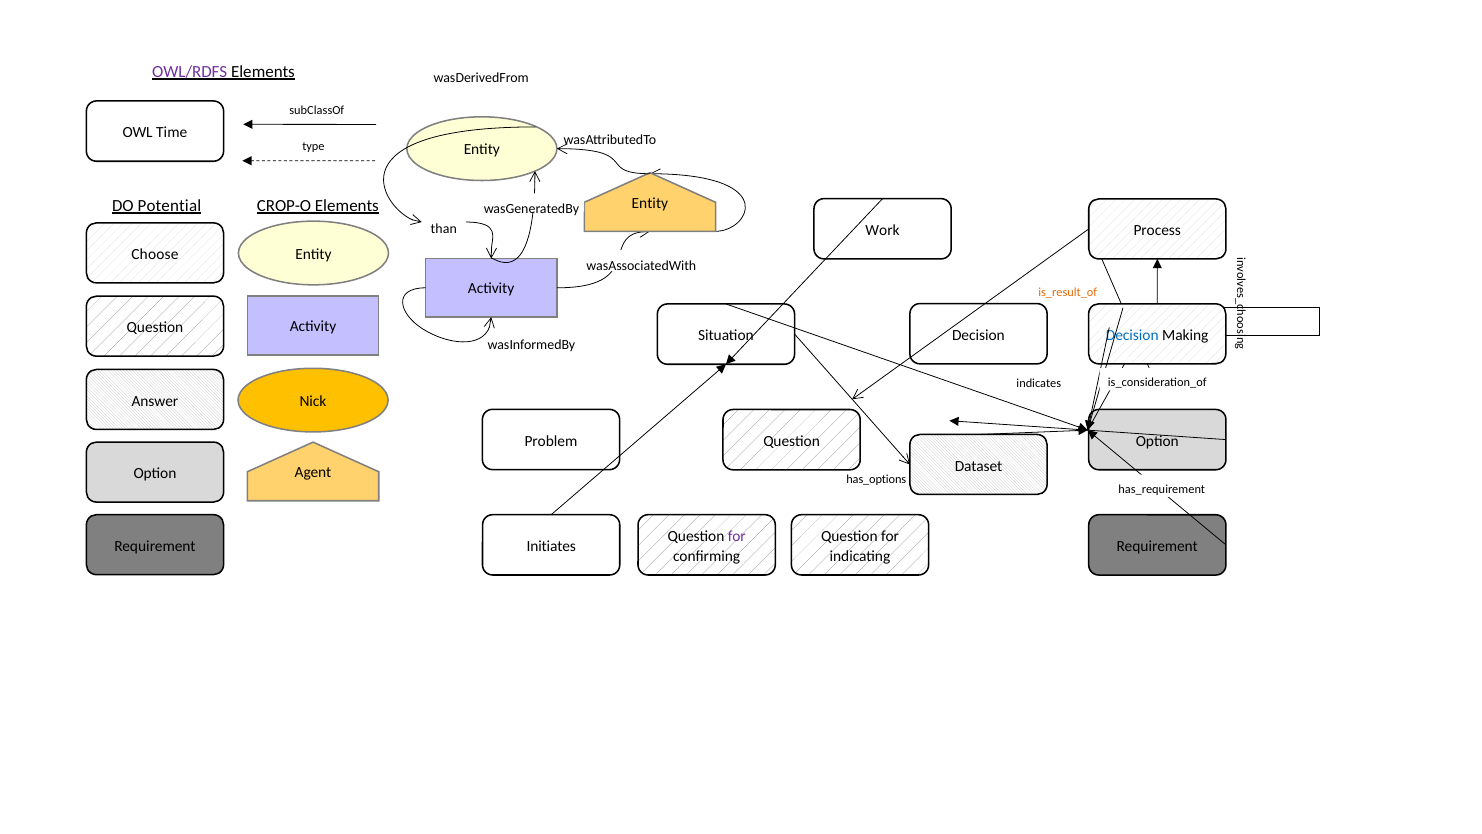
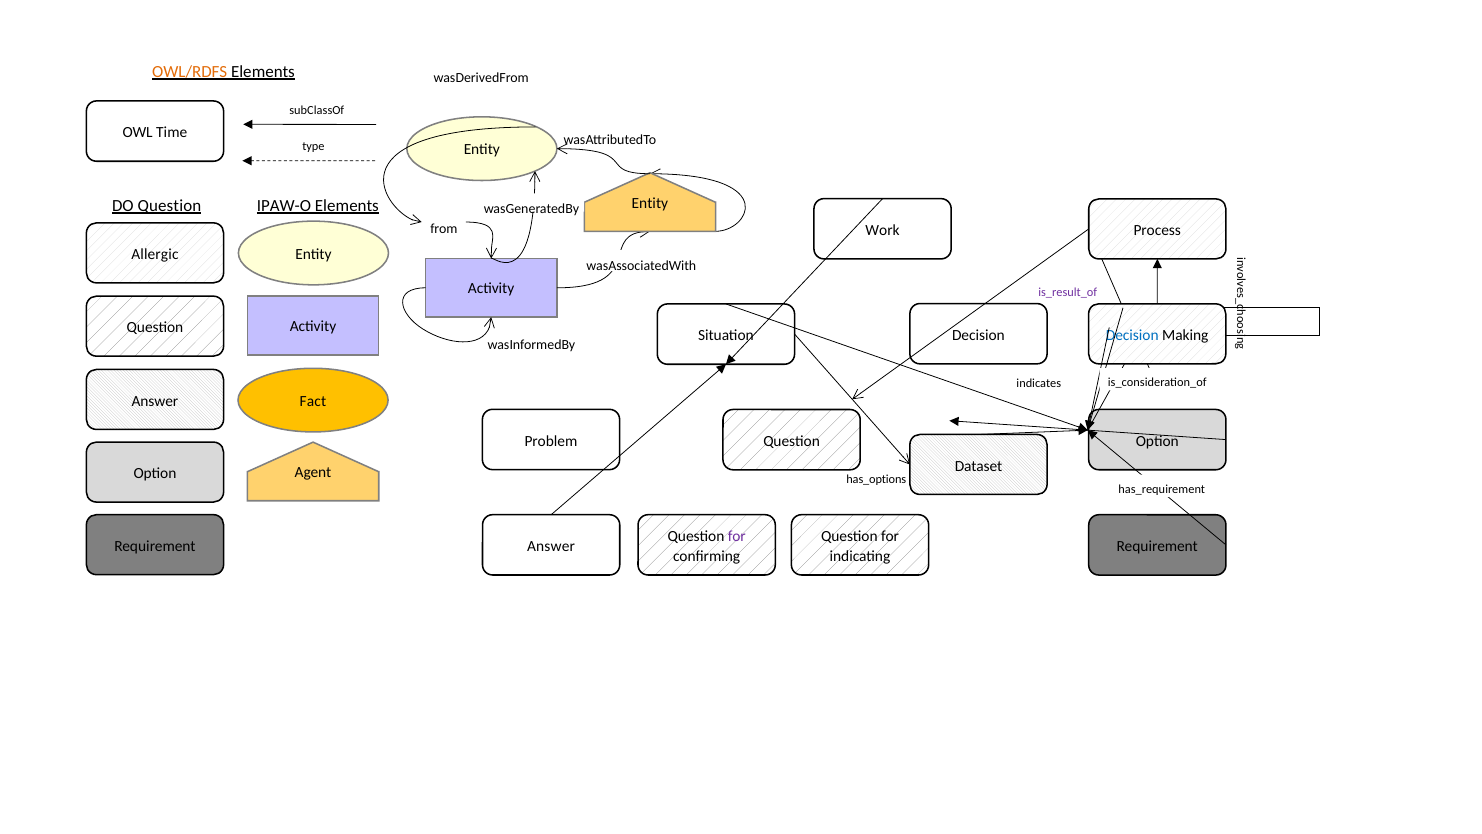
OWL/RDFS colour: purple -> orange (190, 72)
DO Potential: Potential -> Question (169, 206)
CROP-O: CROP-O -> IPAW-O (284, 206)
than: than -> from (444, 228)
Choose: Choose -> Allergic (155, 254)
is_result_of colour: orange -> purple (1068, 293)
Nick: Nick -> Fact (313, 401)
Initiates: Initiates -> Answer (551, 546)
